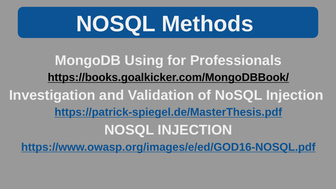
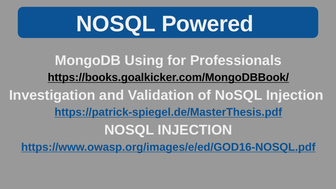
Methods: Methods -> Powered (208, 24)
